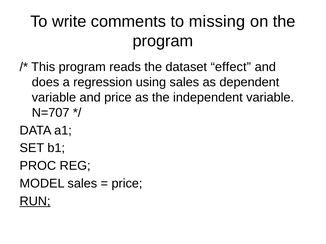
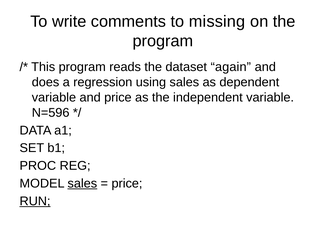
effect: effect -> again (231, 67)
N=707: N=707 -> N=596 (51, 113)
sales underline: none -> present (82, 184)
